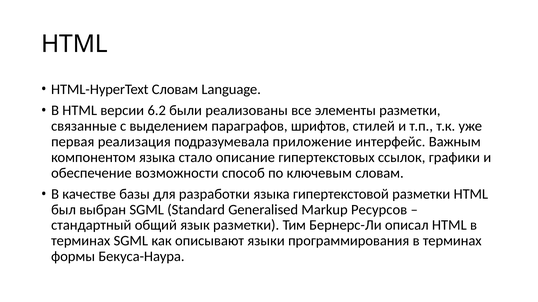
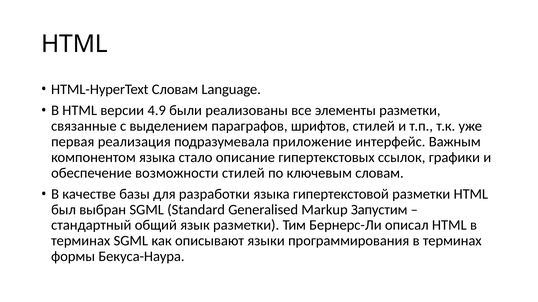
6.2: 6.2 -> 4.9 (157, 110)
возможности способ: способ -> стилей (243, 173)
Ресурсов: Ресурсов -> Запустим (379, 210)
